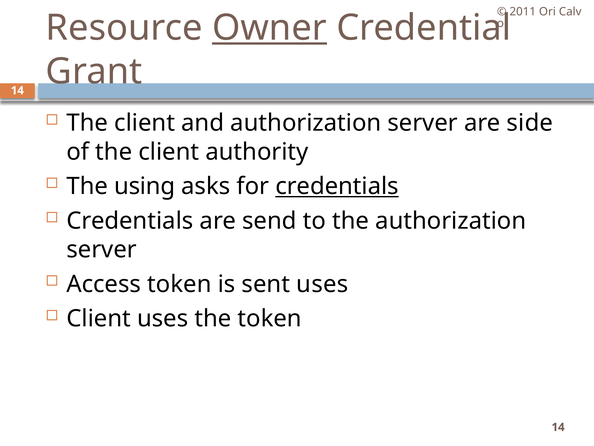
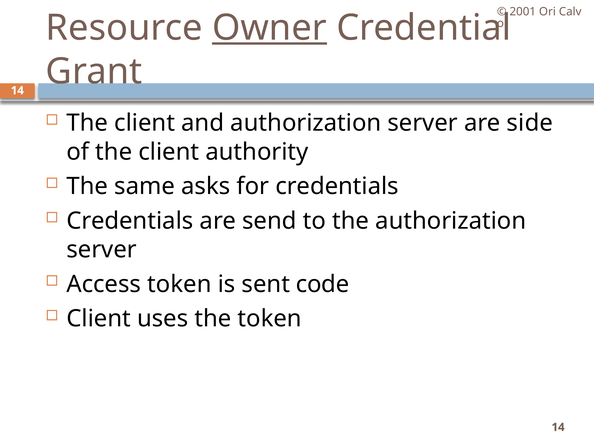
2011: 2011 -> 2001 (523, 12)
using: using -> same (145, 186)
credentials underline: present -> none (337, 186)
sent uses: uses -> code (323, 284)
